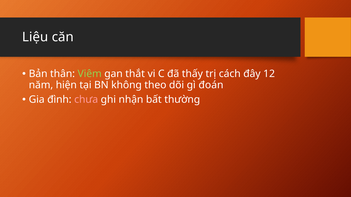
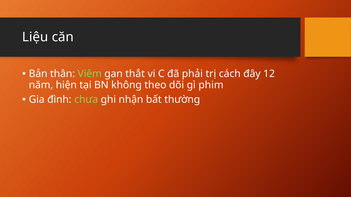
thấy: thấy -> phải (192, 74)
đoán: đoán -> phim (211, 85)
chưa colour: pink -> light green (86, 100)
